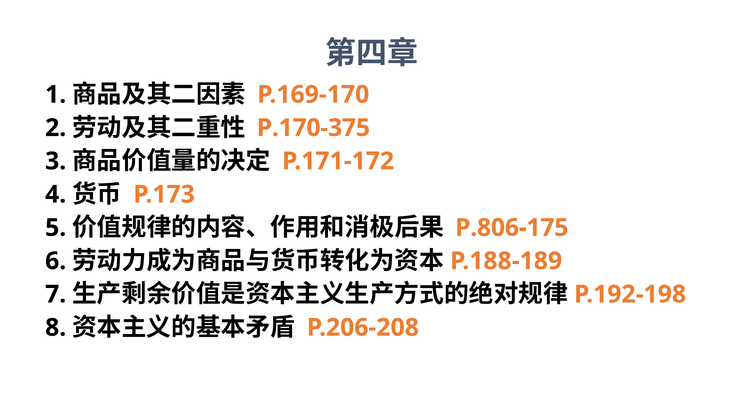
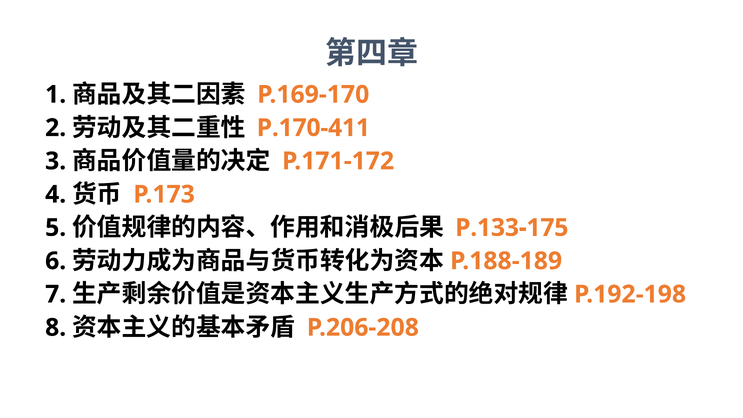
P.170-375: P.170-375 -> P.170-411 (313, 128)
P.806-175: P.806-175 -> P.133-175 (512, 228)
